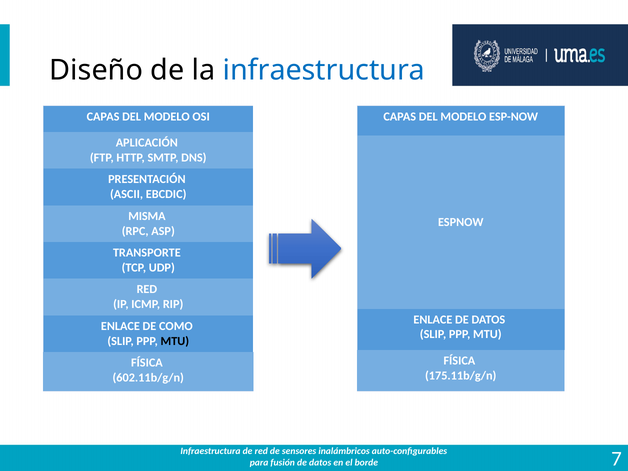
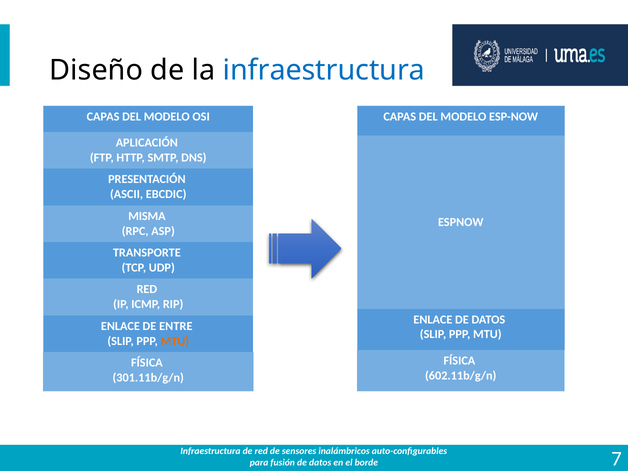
COMO: COMO -> ENTRE (176, 326)
MTU colour: black -> orange (175, 341)
175.11b/g/n: 175.11b/g/n -> 602.11b/g/n (461, 376)
602.11b/g/n: 602.11b/g/n -> 301.11b/g/n (148, 378)
